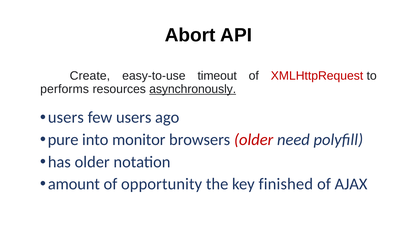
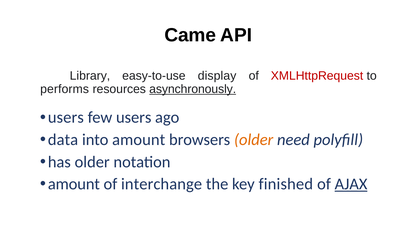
Abort: Abort -> Came (190, 35)
Create: Create -> Library (90, 76)
timeout: timeout -> display (217, 76)
pure: pure -> data (63, 139)
into monitor: monitor -> amount (139, 139)
older colour: red -> orange (254, 139)
opportunity: opportunity -> interchange (162, 184)
AJAX underline: none -> present (351, 184)
